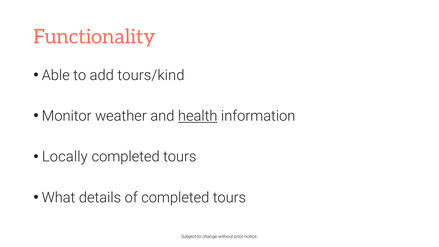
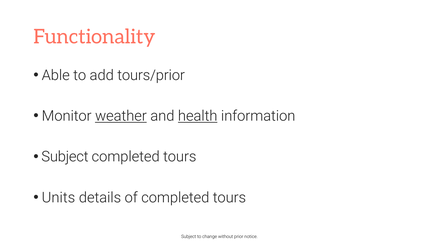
tours/kind: tours/kind -> tours/prior (151, 75)
weather underline: none -> present (121, 116)
Locally: Locally -> Subject (65, 157)
What: What -> Units (58, 198)
